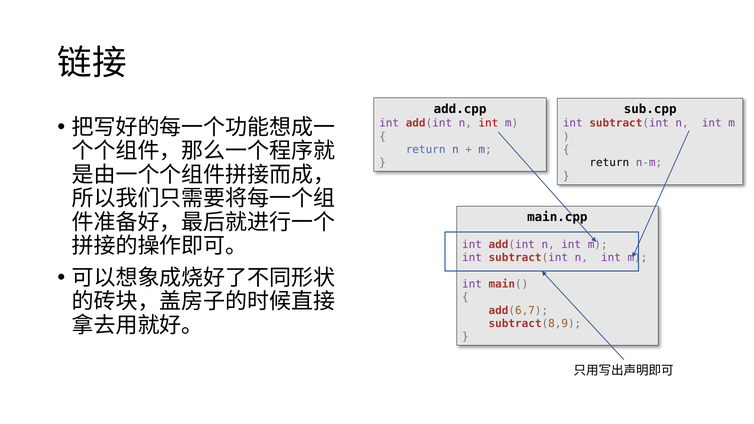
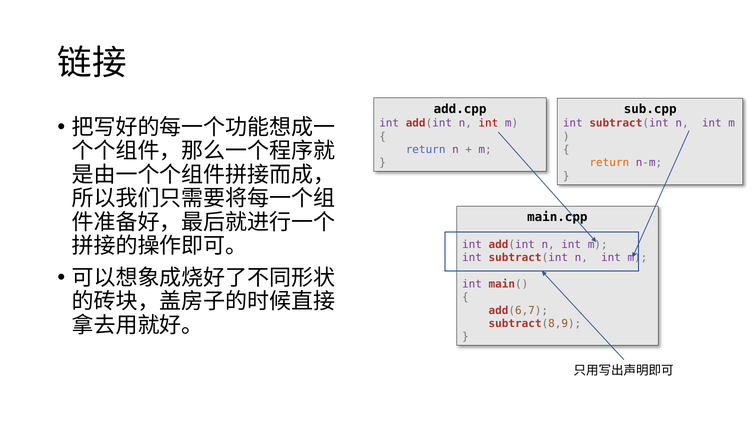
return colour: black -> orange (609, 163)
